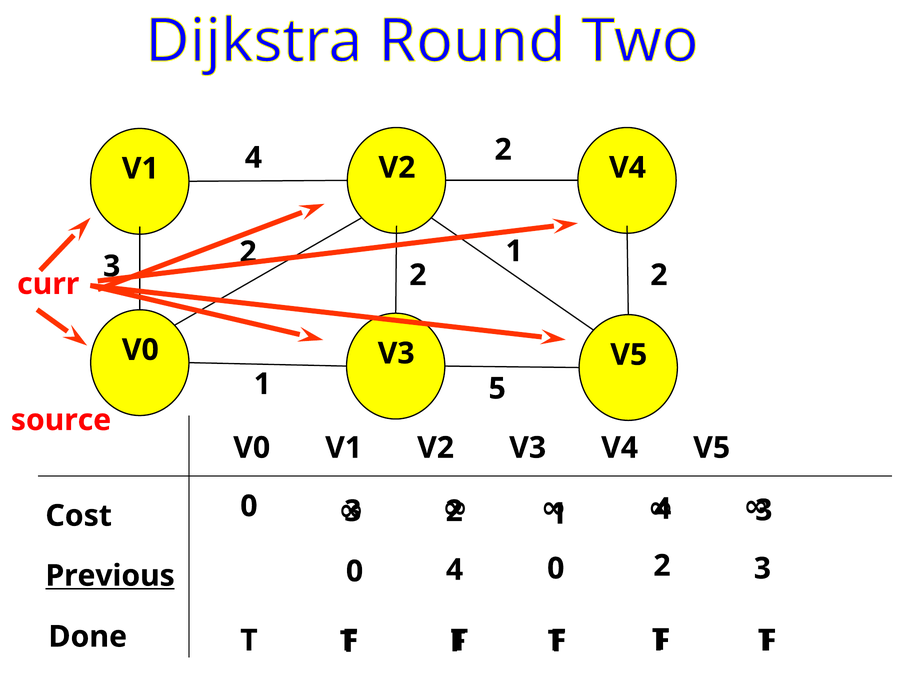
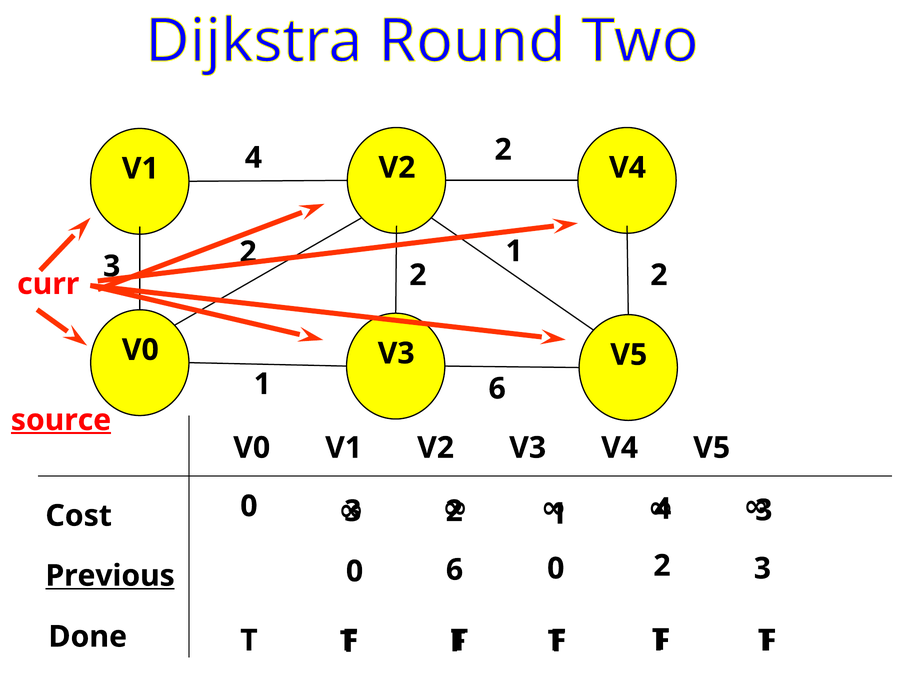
1 5: 5 -> 6 (497, 389)
source underline: none -> present (61, 420)
0 4: 4 -> 6 (455, 570)
